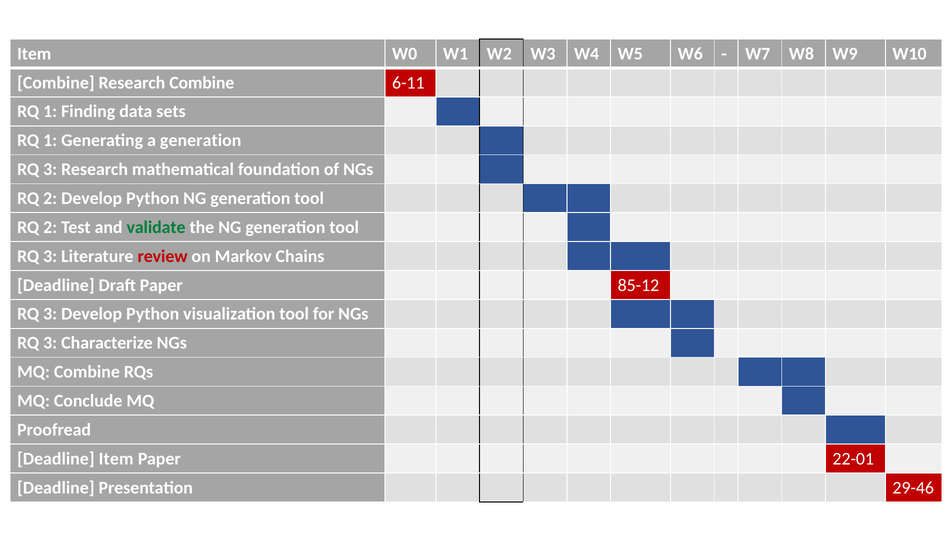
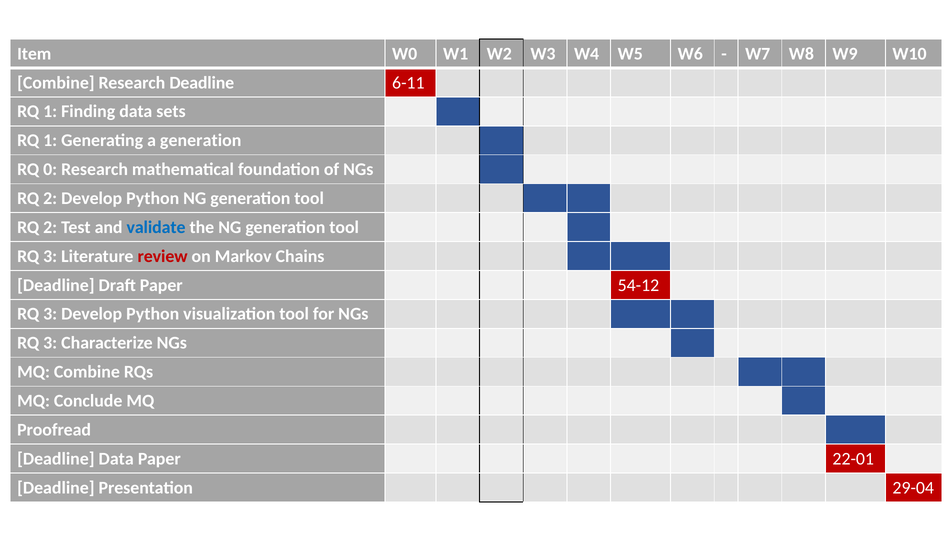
Research Combine: Combine -> Deadline (202, 83)
3: 3 -> 0 (50, 170)
validate colour: green -> blue (156, 228)
85-12: 85-12 -> 54-12 (638, 285)
Deadline Item: Item -> Data (116, 459)
29-46: 29-46 -> 29-04 (913, 488)
